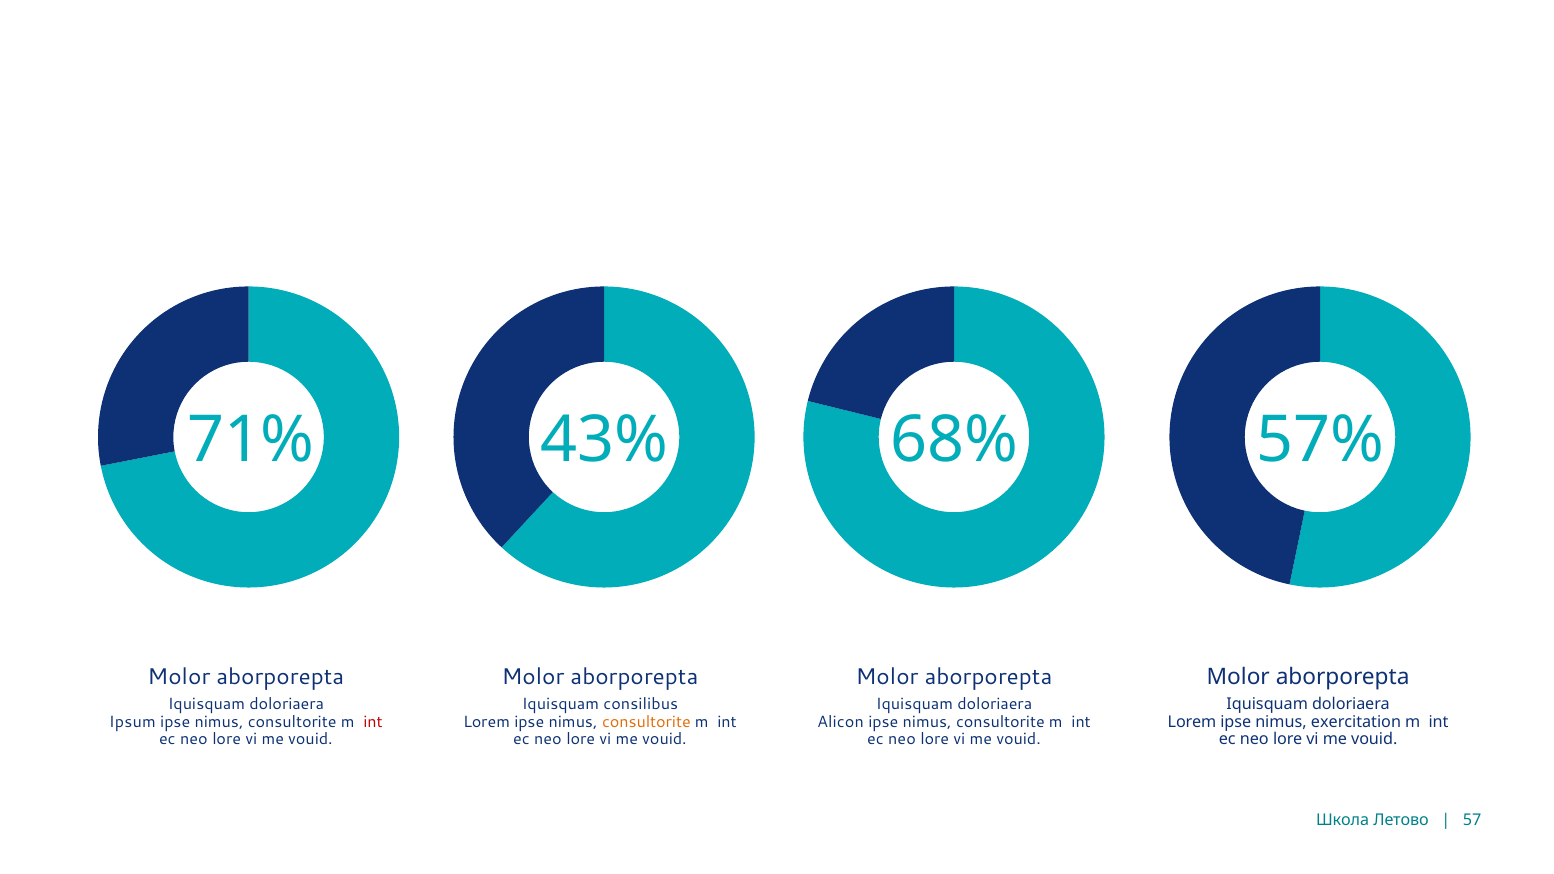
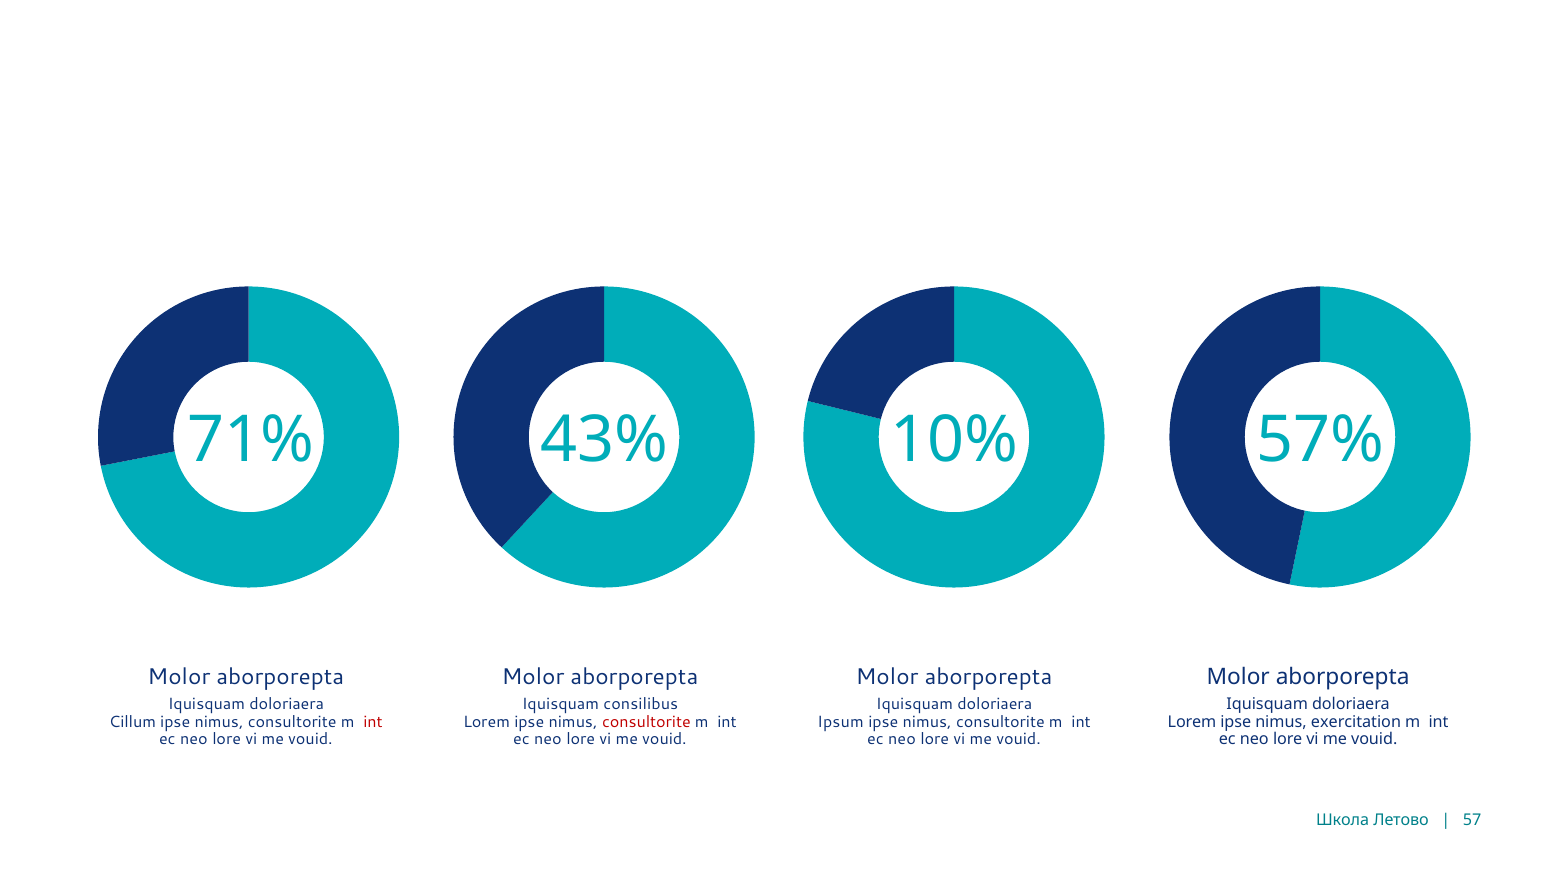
68%: 68% -> 10% (955, 440)
Ipsum: Ipsum -> Cillum (132, 722)
consultorite colour: orange -> red (646, 722)
Alicon: Alicon -> Ipsum (840, 722)
